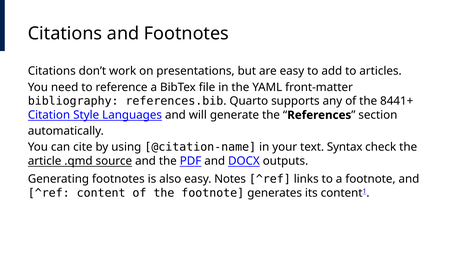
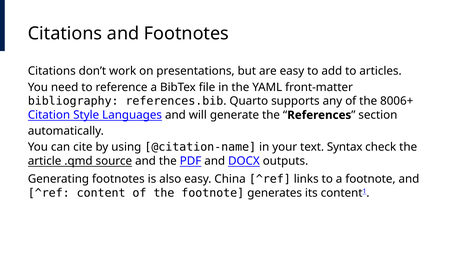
8441+: 8441+ -> 8006+ (397, 101)
Notes: Notes -> China (230, 179)
